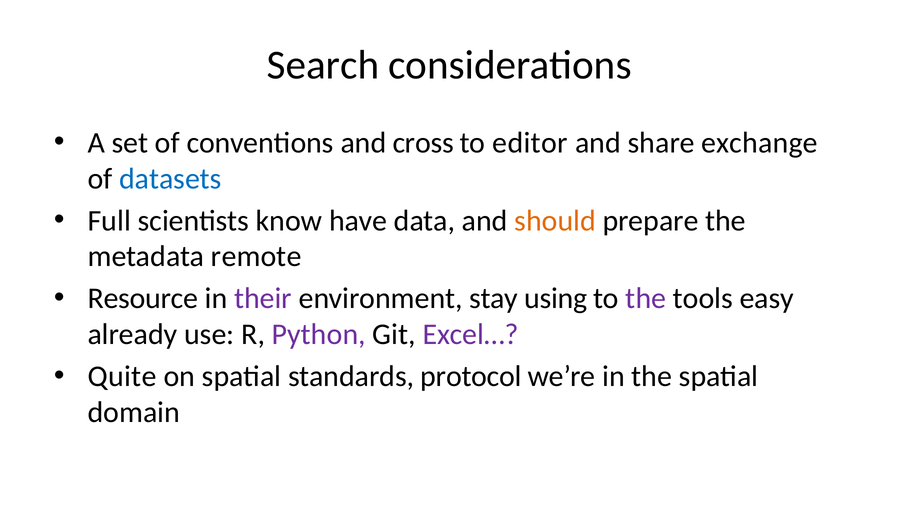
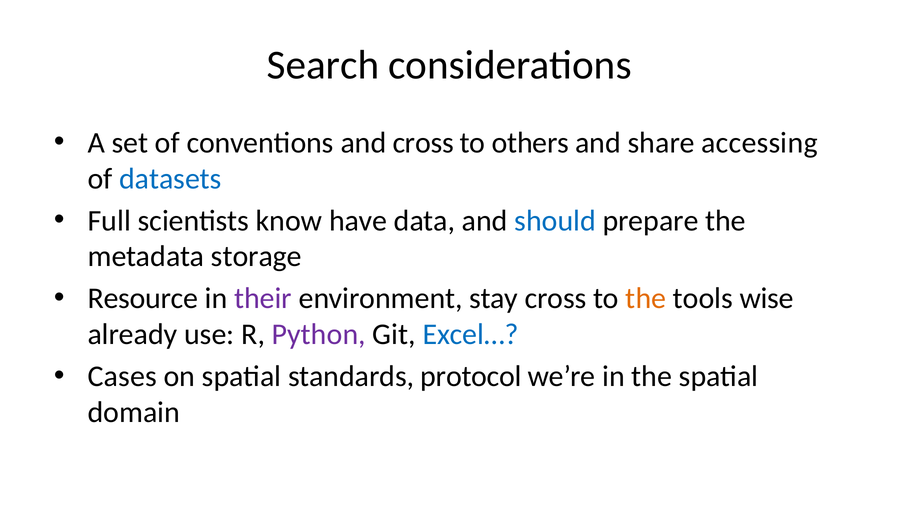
editor: editor -> others (530, 143)
exchange: exchange -> accessing (759, 143)
should colour: orange -> blue (555, 220)
remote: remote -> storage (256, 256)
stay using: using -> cross (556, 298)
the colour: purple -> orange (646, 298)
easy: easy -> wise (767, 298)
Excel… colour: purple -> blue (471, 334)
Quite: Quite -> Cases (122, 376)
